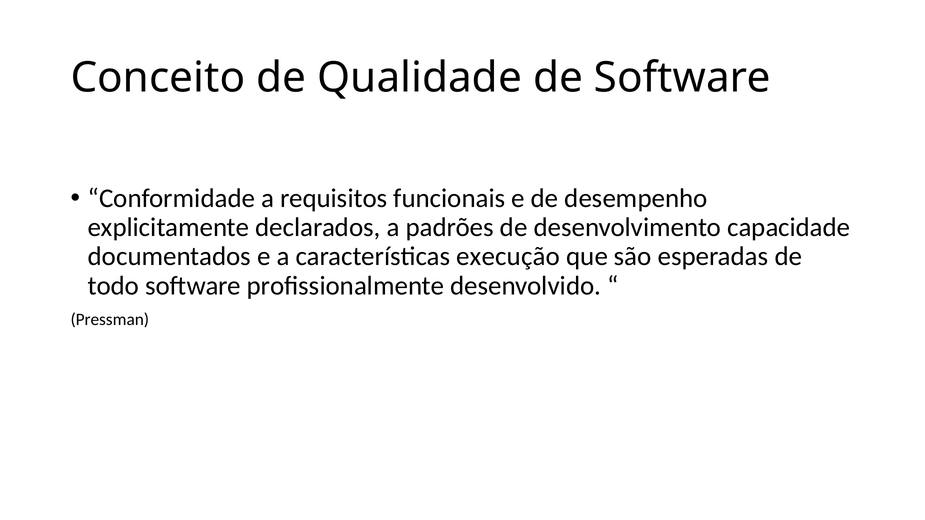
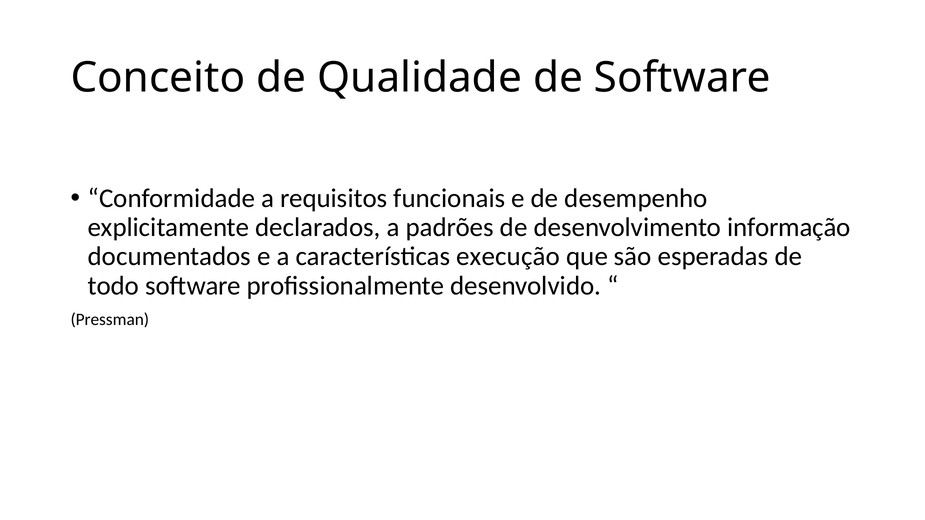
capacidade: capacidade -> informação (789, 228)
